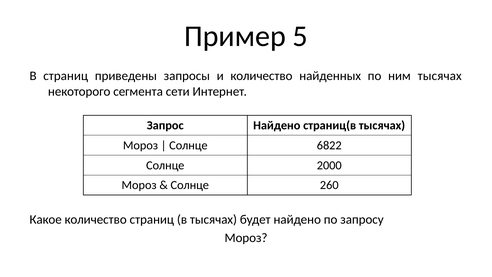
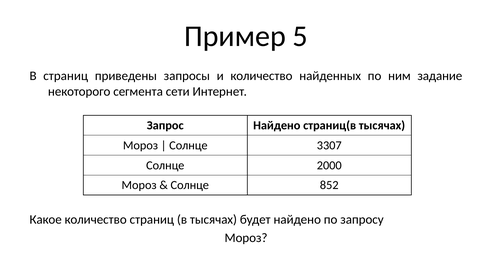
ним тысячах: тысячах -> задание (440, 76)
6822: 6822 -> 3307 (329, 145)
260: 260 -> 852 (329, 185)
